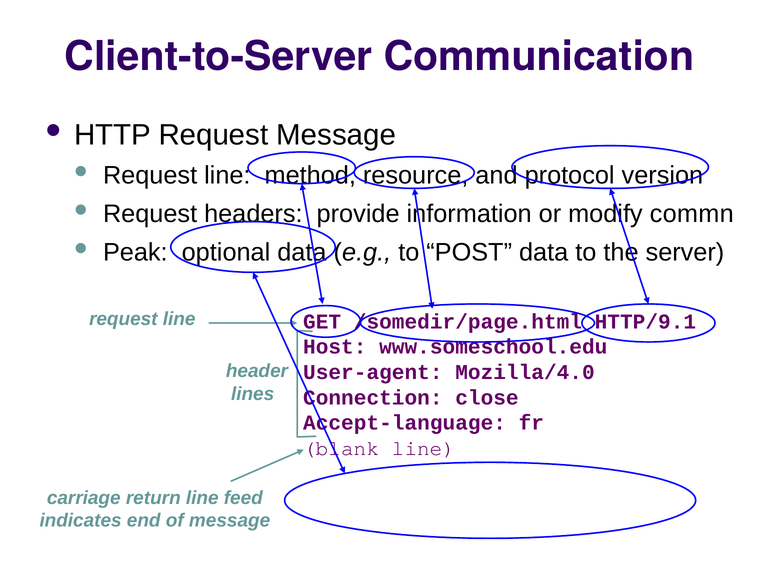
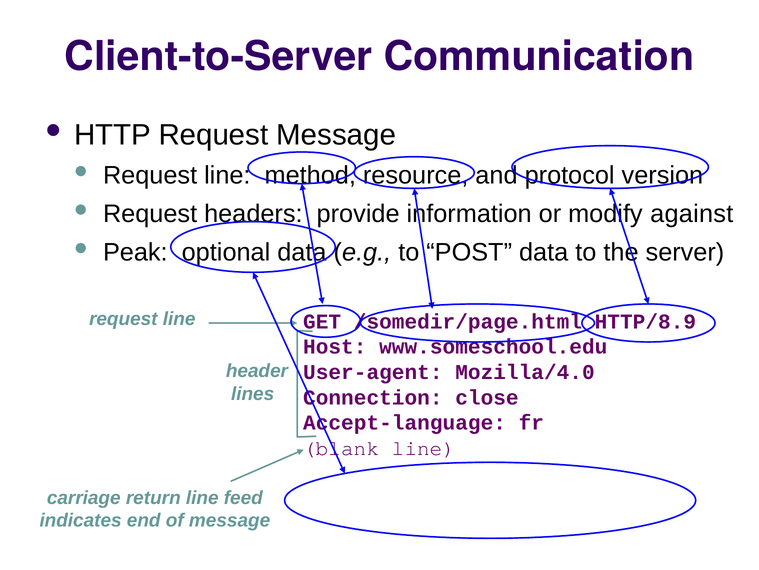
commn: commn -> against (692, 214)
HTTP/9.1: HTTP/9.1 -> HTTP/8.9 (645, 321)
